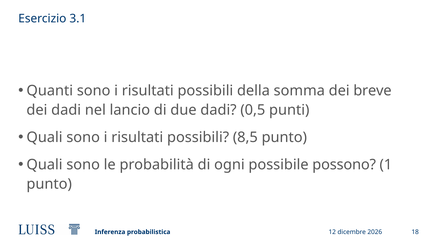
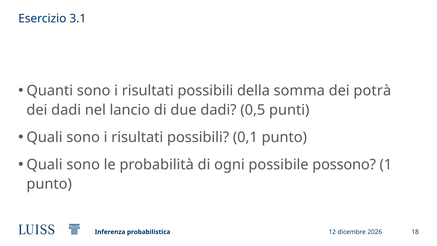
breve: breve -> potrà (372, 91)
8,5: 8,5 -> 0,1 (245, 137)
